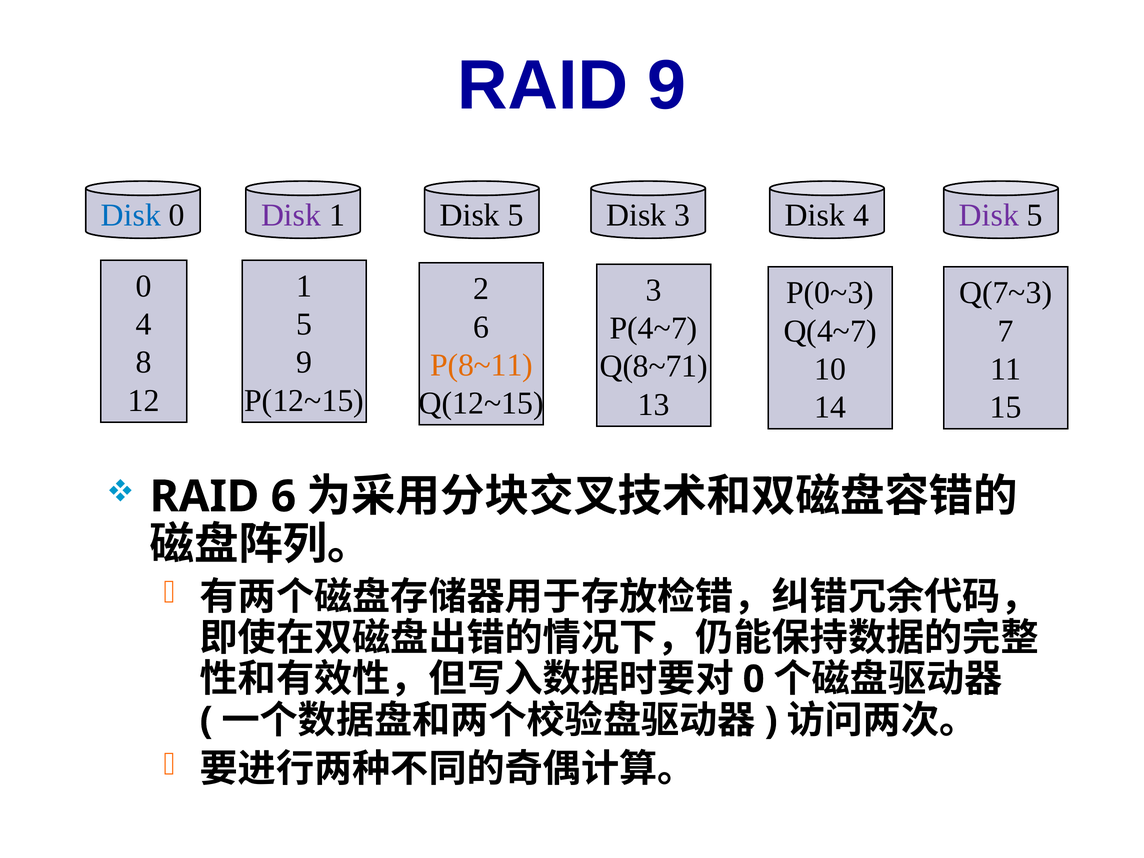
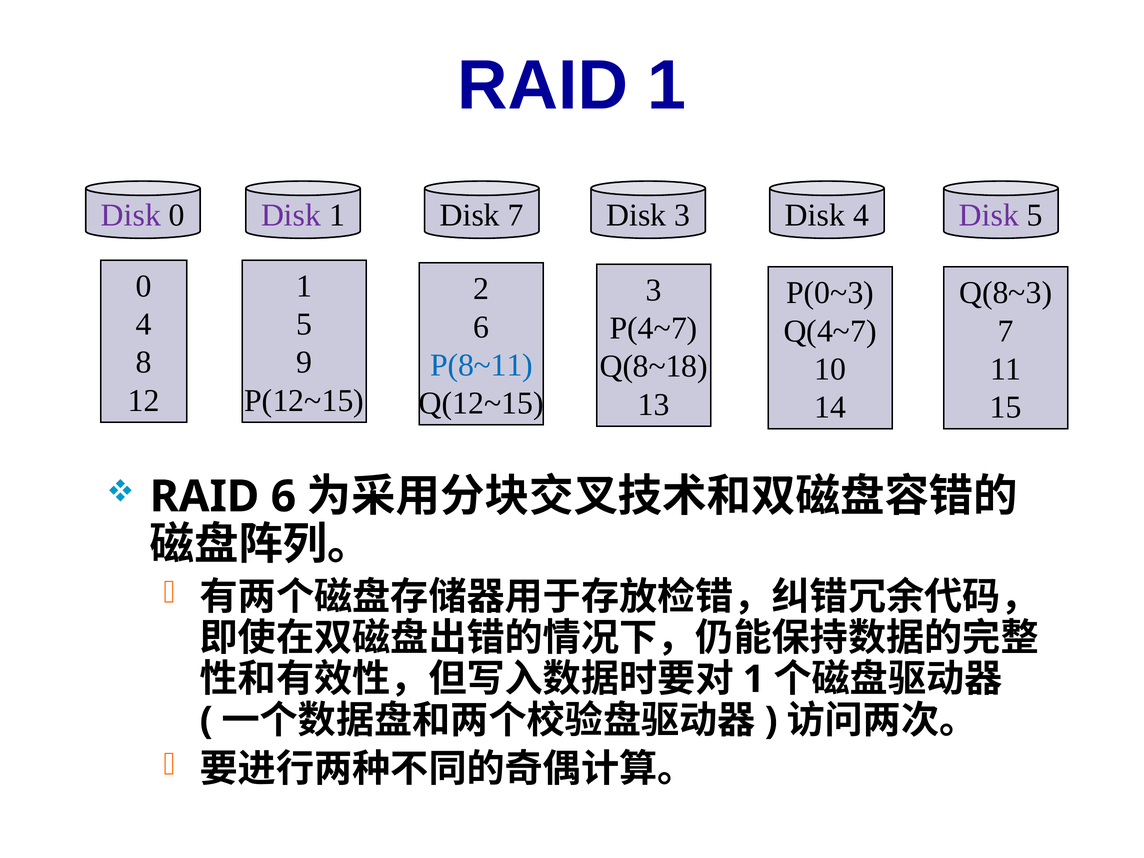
RAID 9: 9 -> 1 (667, 86)
Disk colour: blue -> purple (131, 215)
1 Disk 5: 5 -> 7 (516, 215)
Q(7~3: Q(7~3 -> Q(8~3 (1006, 293)
P(8~11 colour: orange -> blue (481, 365)
Q(8~71: Q(8~71 -> Q(8~18 (654, 366)
0: 0 -> 1 (754, 679)
